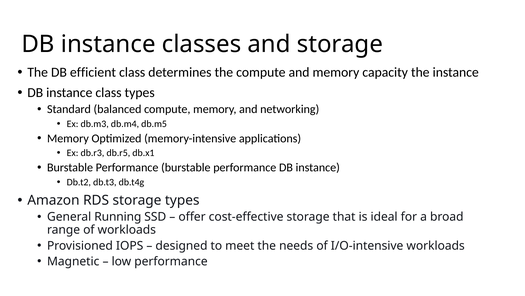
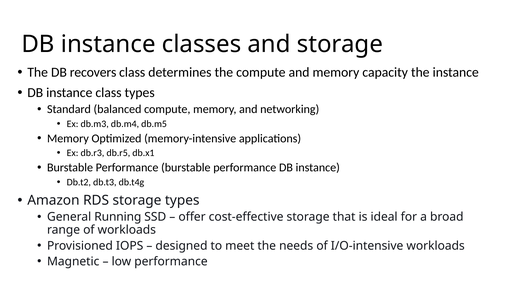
efficient: efficient -> recovers (93, 72)
